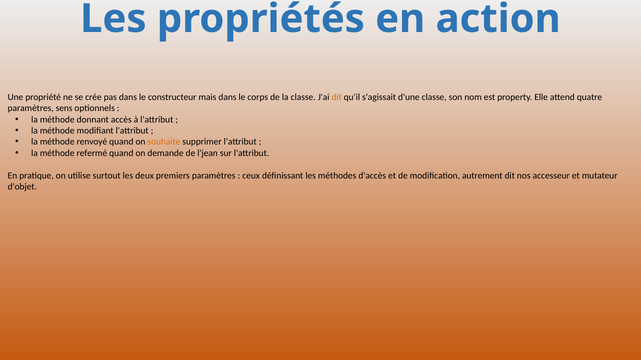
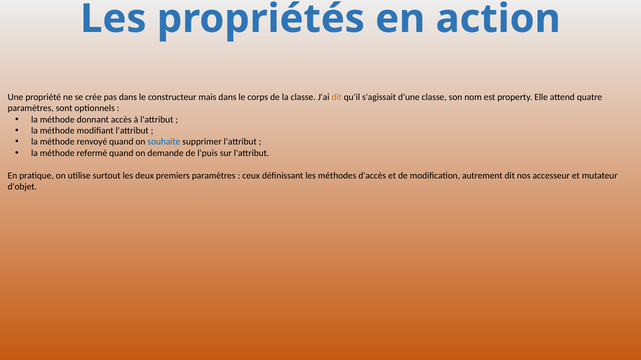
sens: sens -> sont (64, 108)
souhaite colour: orange -> blue (164, 142)
l'jean: l'jean -> l'puis (208, 153)
